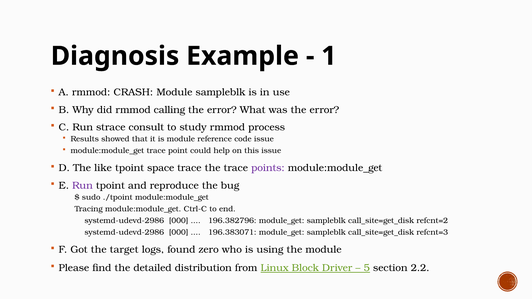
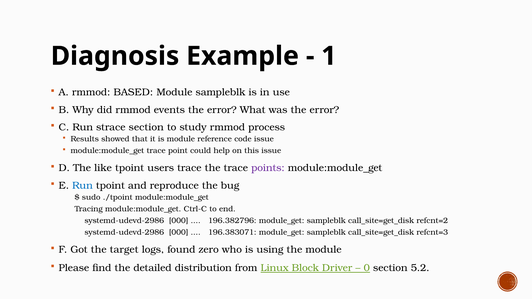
CRASH: CRASH -> BASED (133, 92)
calling: calling -> events (169, 110)
strace consult: consult -> section (146, 127)
space: space -> users (161, 168)
Run colour: purple -> blue (82, 186)
5: 5 -> 0 (367, 268)
2.2: 2.2 -> 5.2 (420, 268)
